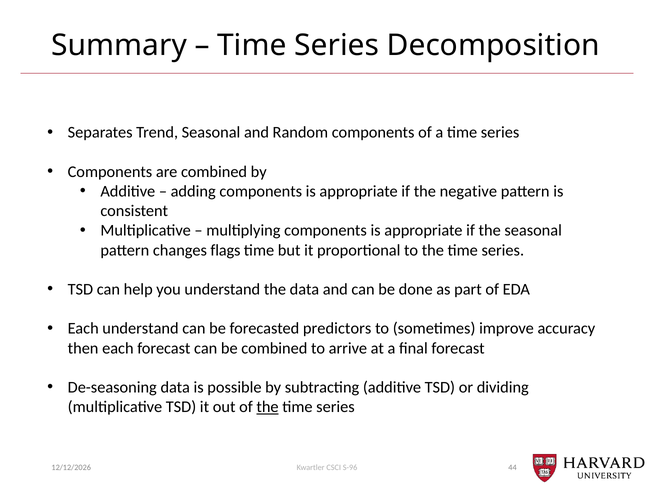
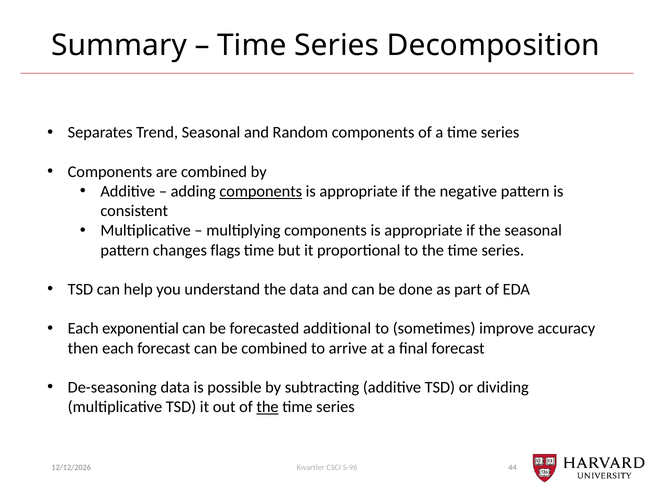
components underline: none -> present (261, 192)
Each understand: understand -> exponential (141, 329)
predictors: predictors -> additional (337, 329)
